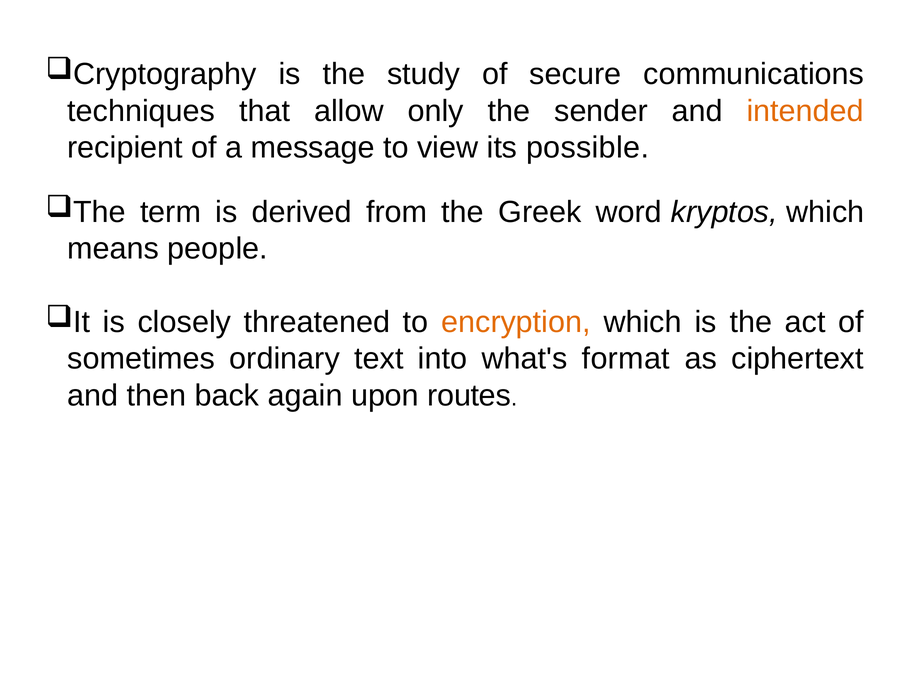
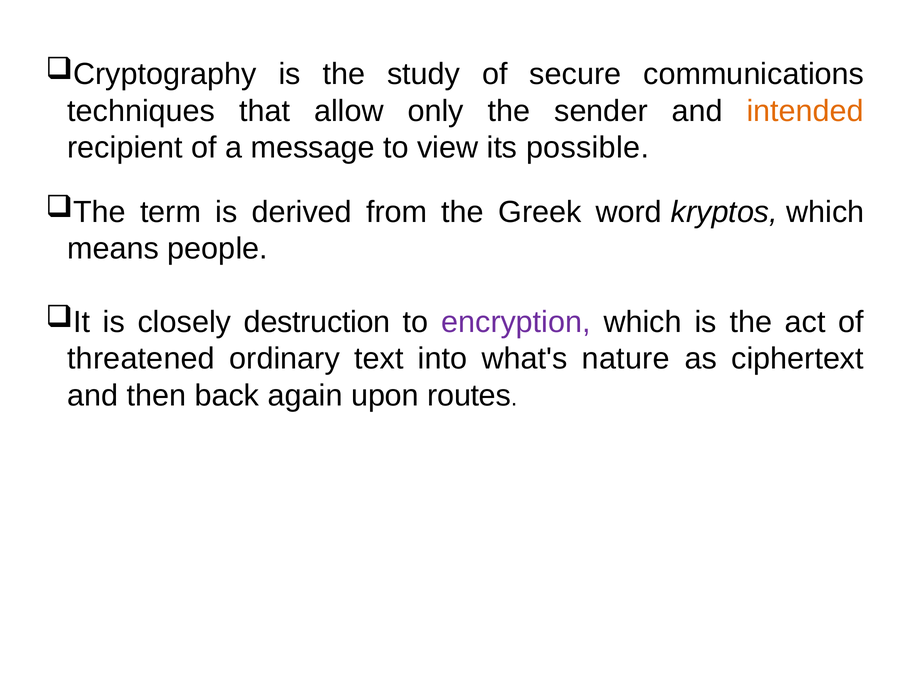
threatened: threatened -> destruction (317, 322)
encryption colour: orange -> purple (516, 322)
sometimes: sometimes -> threatened (141, 359)
format: format -> nature (626, 359)
